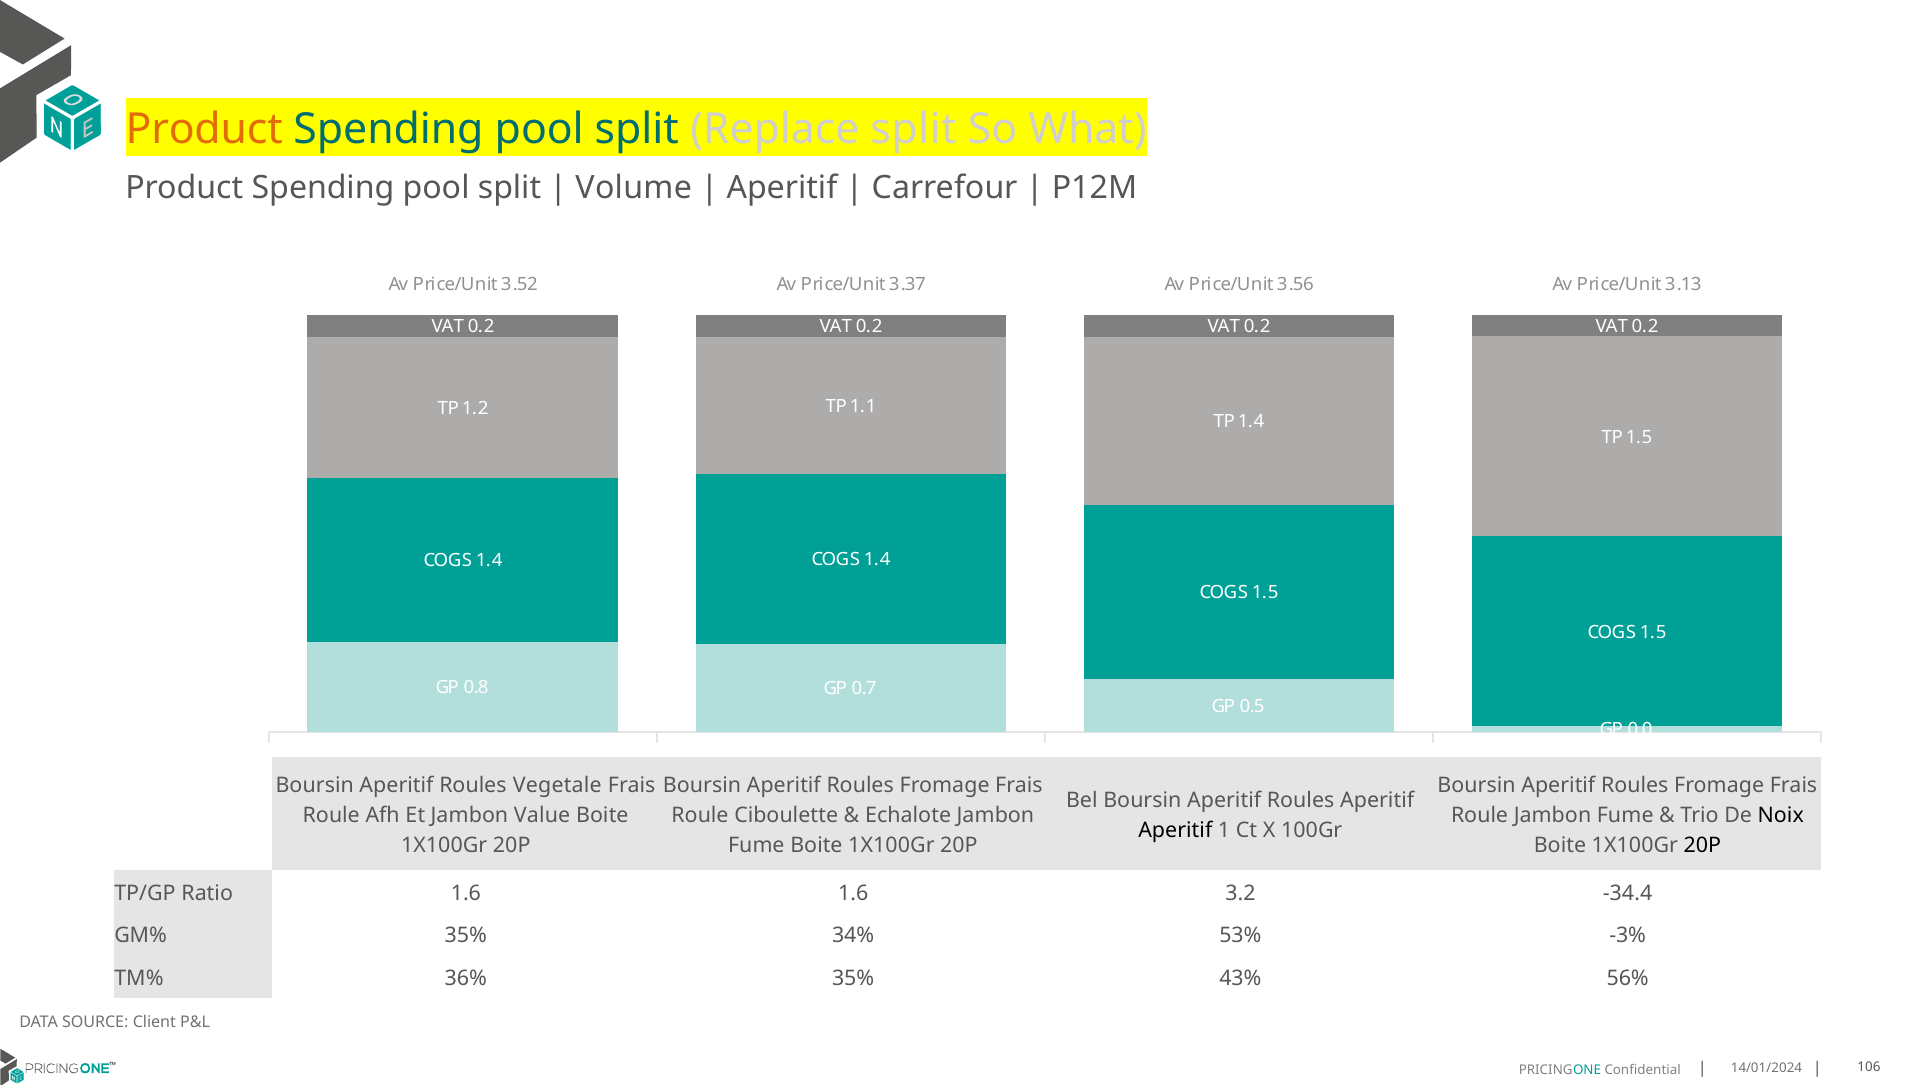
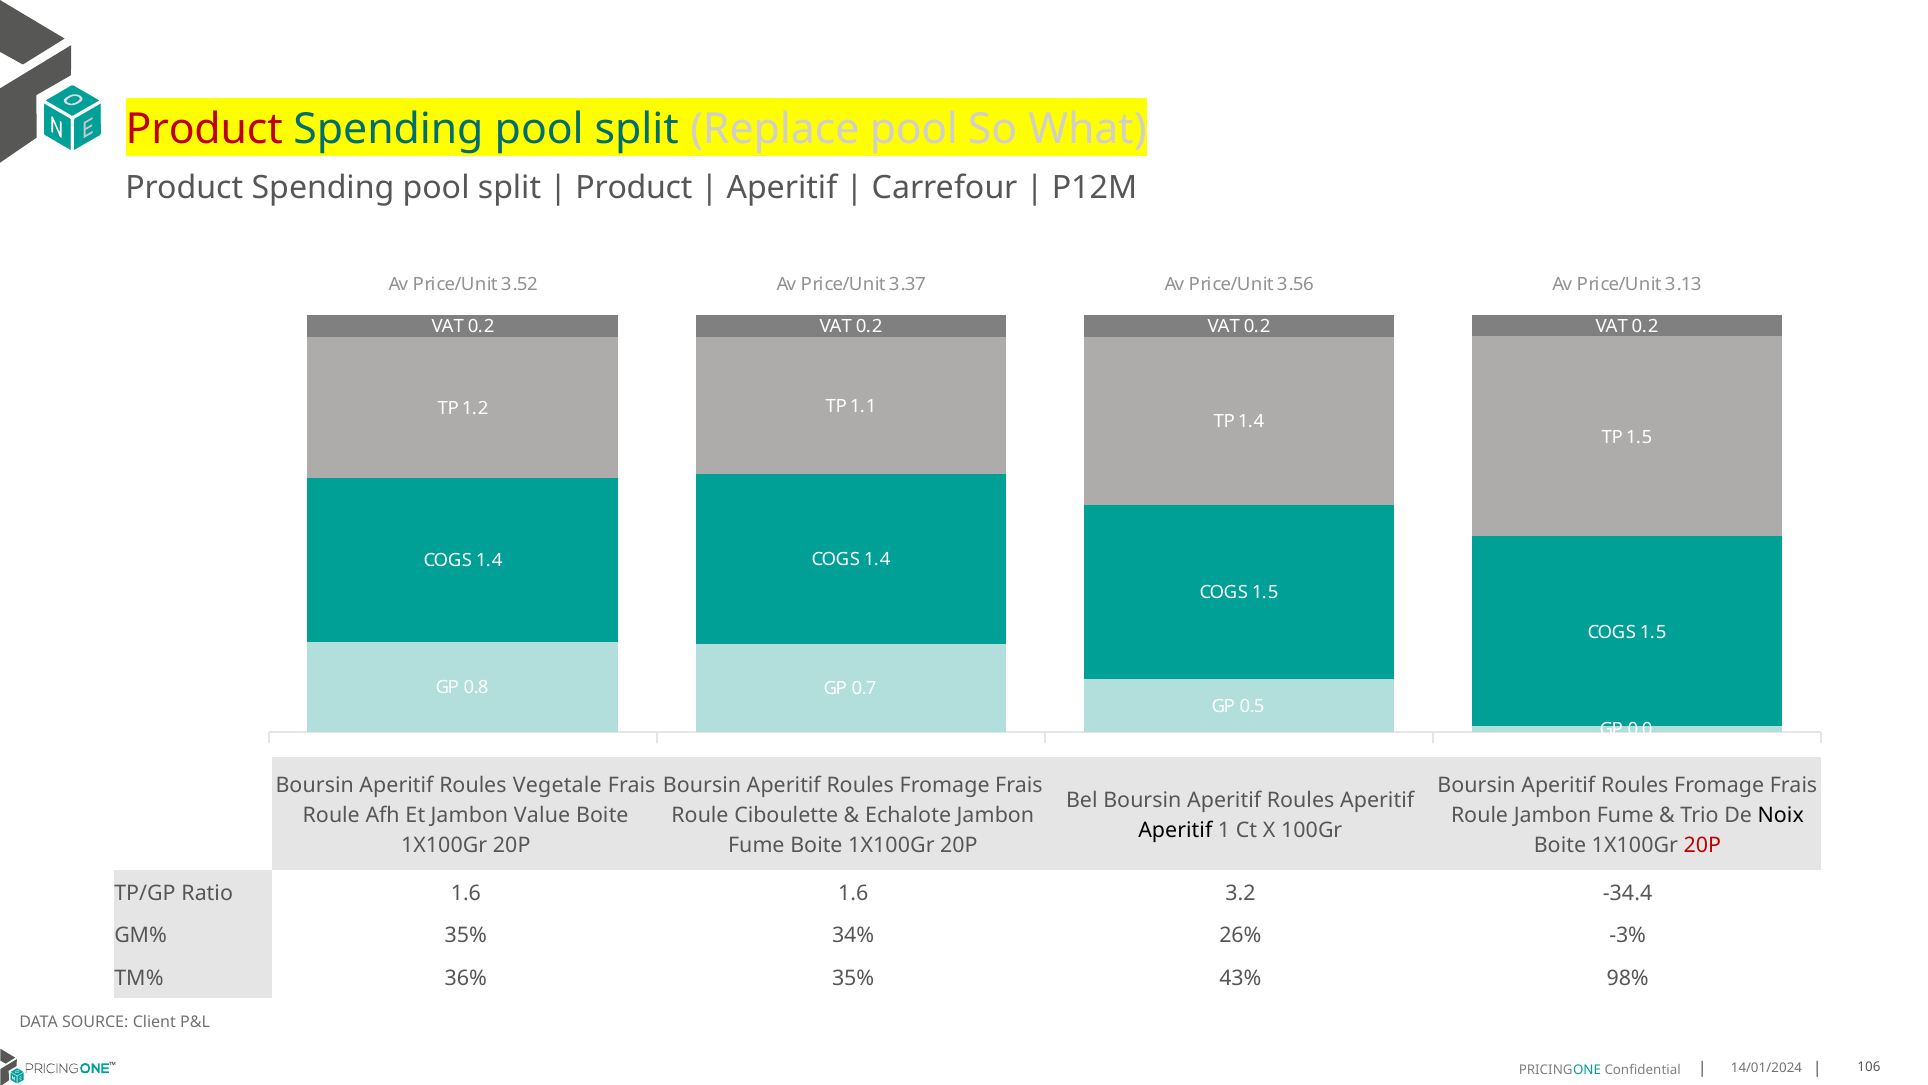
Product colour: orange -> red (204, 130)
Replace split: split -> pool (914, 130)
Volume: Volume -> Product (634, 188)
20P colour: black -> red (1702, 845)
53%: 53% -> 26% (1240, 935)
56%: 56% -> 98% (1628, 978)
